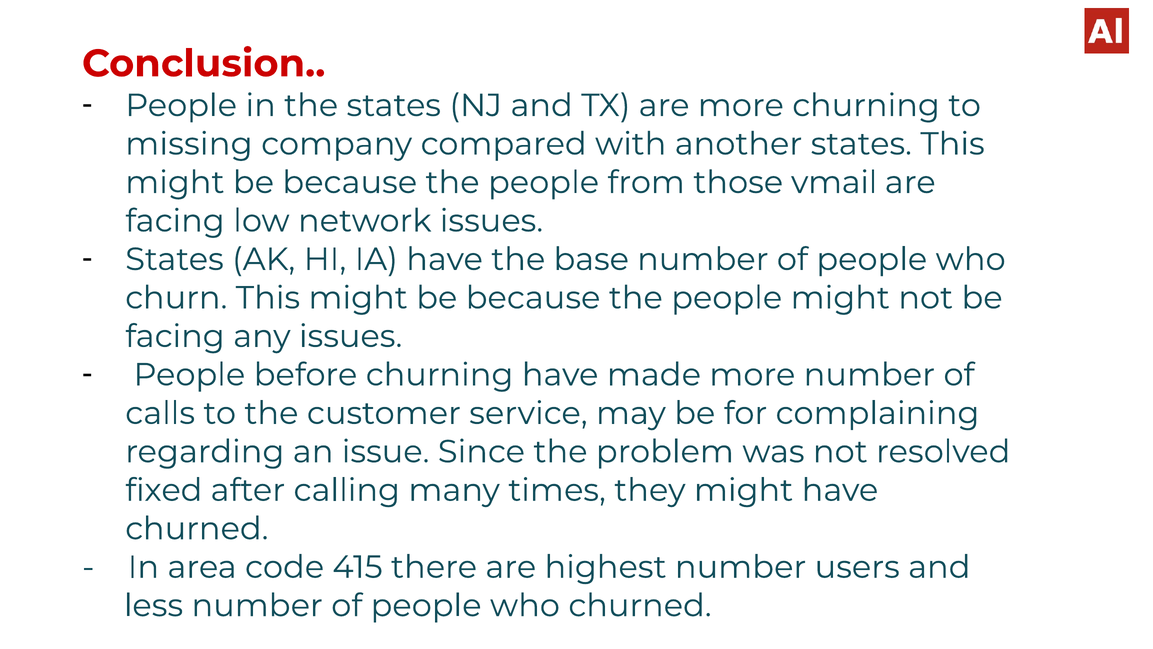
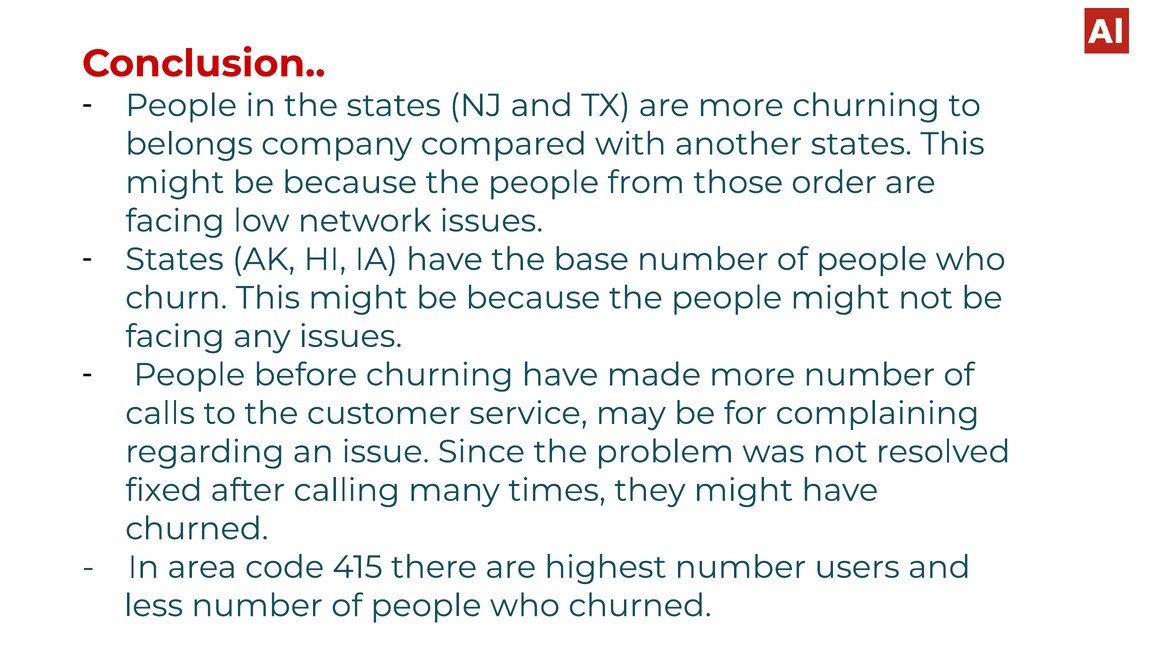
missing: missing -> belongs (189, 144)
vmail: vmail -> order (834, 182)
